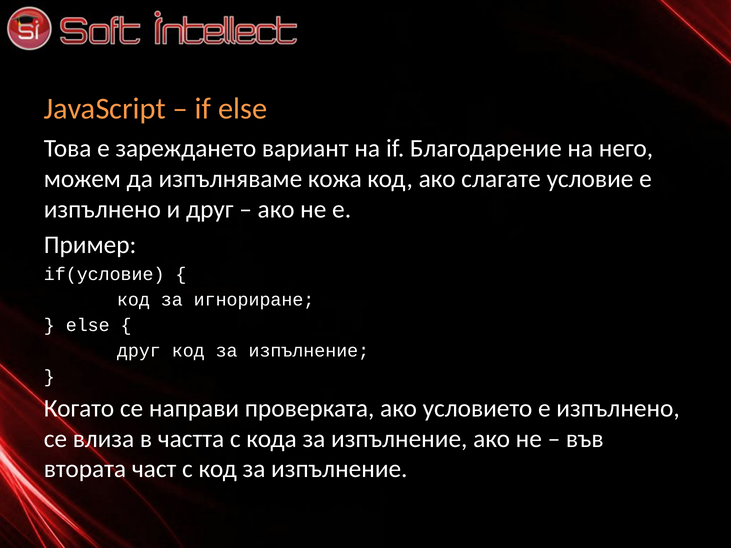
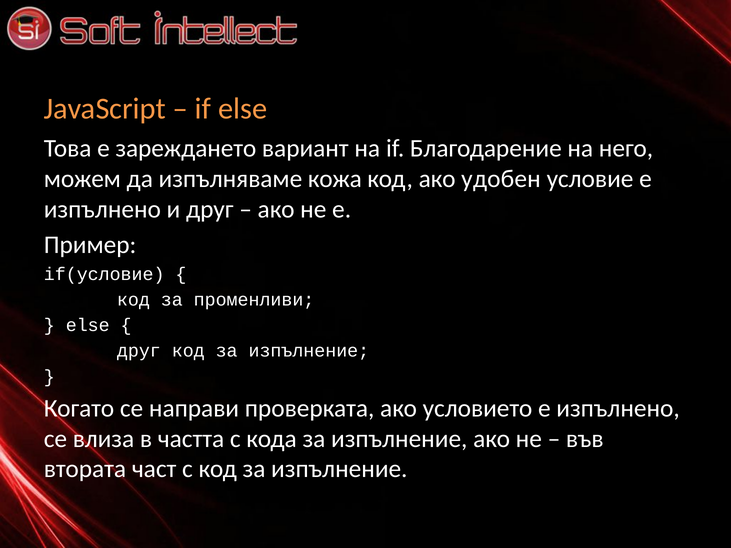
слагате: слагате -> удобен (501, 179)
игнориране: игнориране -> променливи (254, 300)
